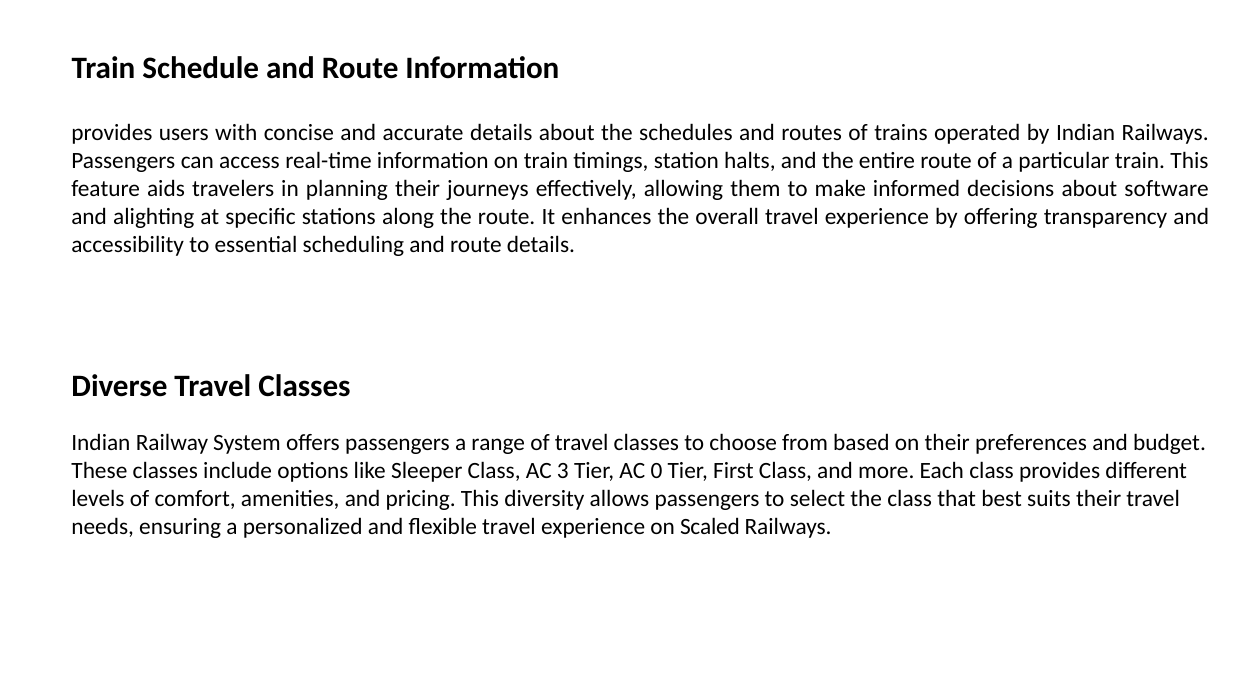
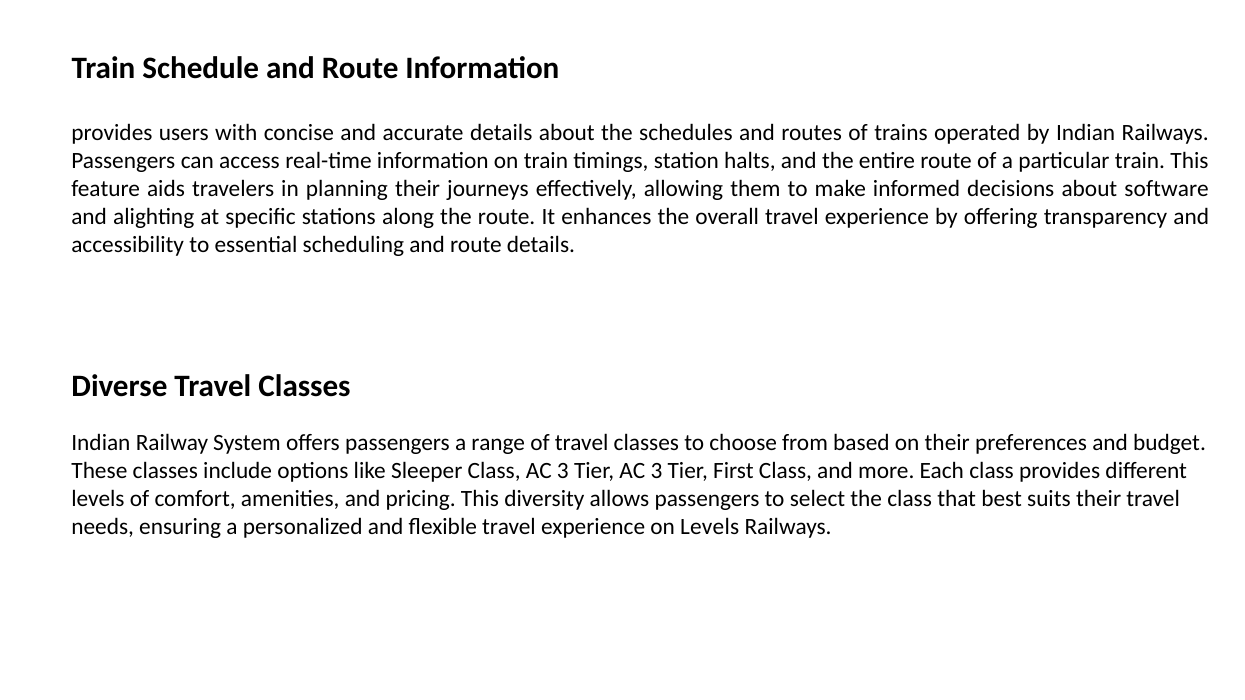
Tier AC 0: 0 -> 3 (656, 471)
on Scaled: Scaled -> Levels (710, 527)
